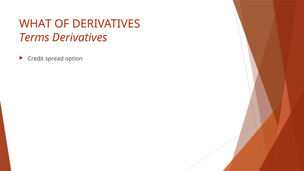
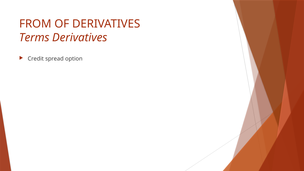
WHAT: WHAT -> FROM (35, 24)
